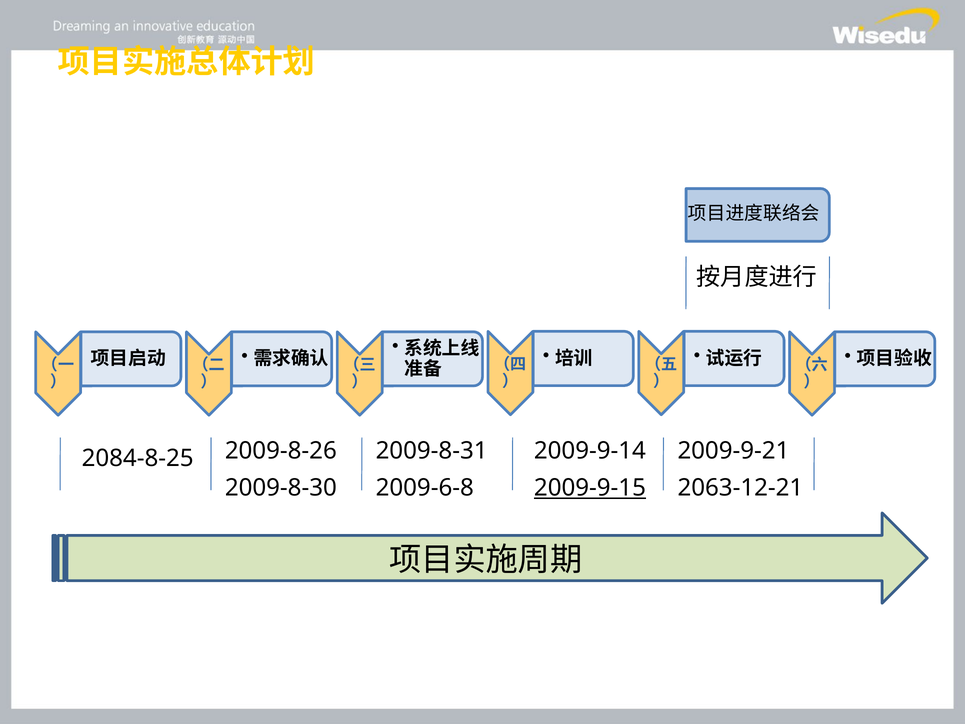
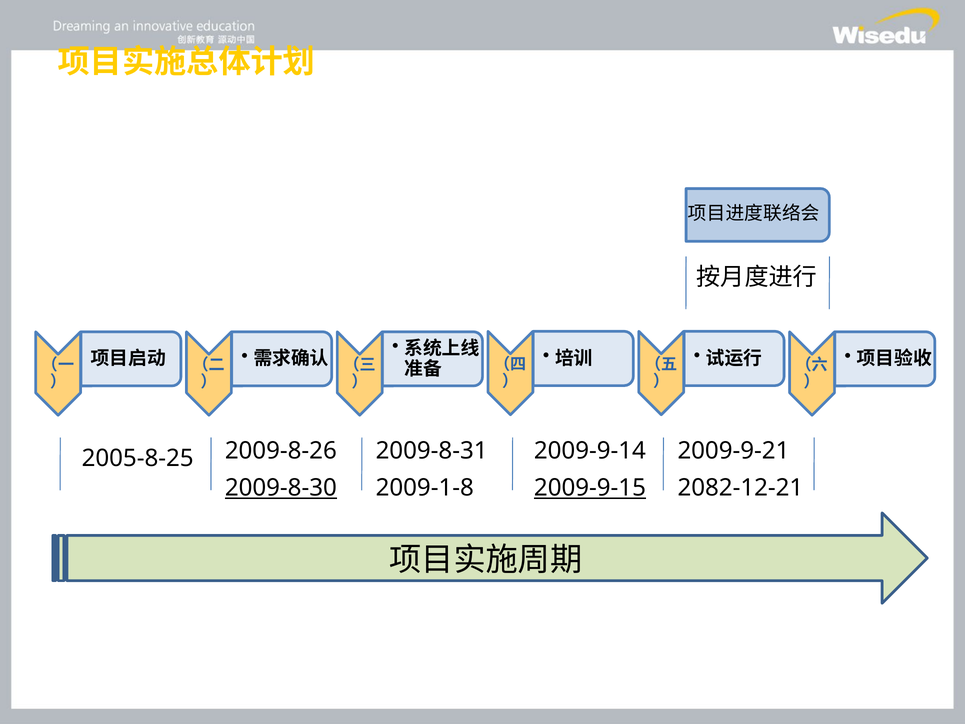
2084-8-25: 2084-8-25 -> 2005-8-25 (138, 458)
2009-8-30 underline: none -> present (281, 488)
2009-6-8: 2009-6-8 -> 2009-1-8 (425, 488)
2063-12-21: 2063-12-21 -> 2082-12-21 (740, 488)
